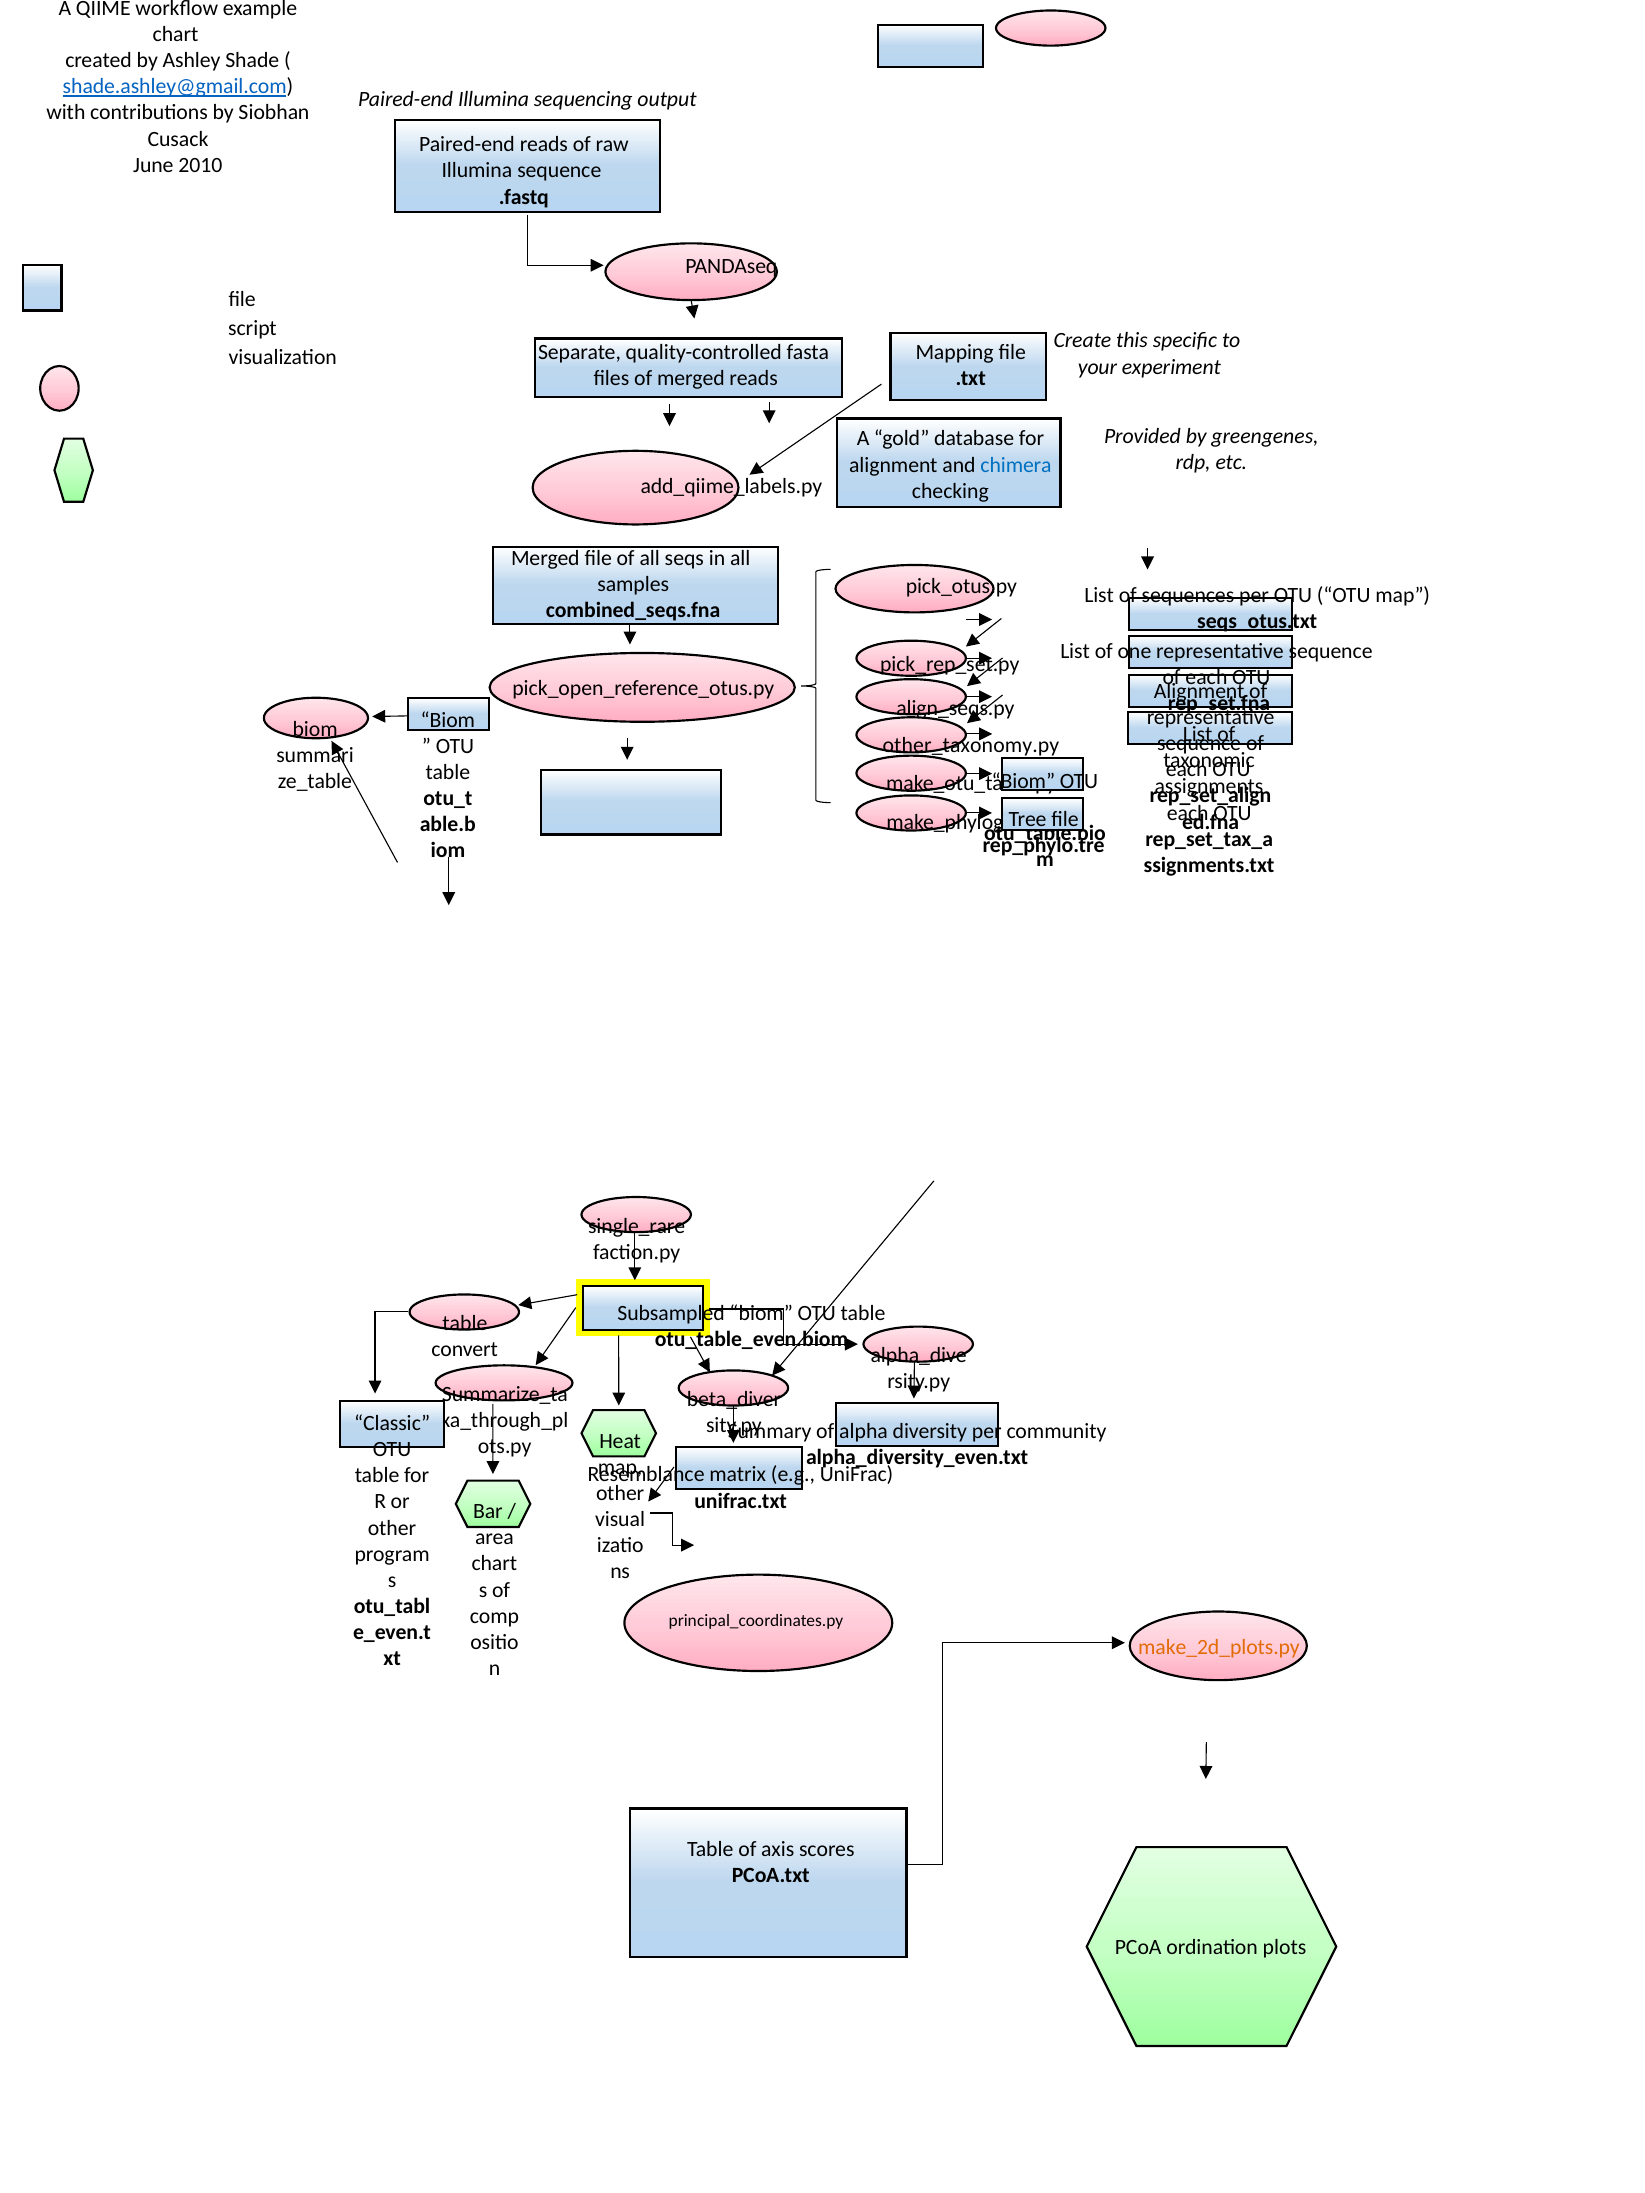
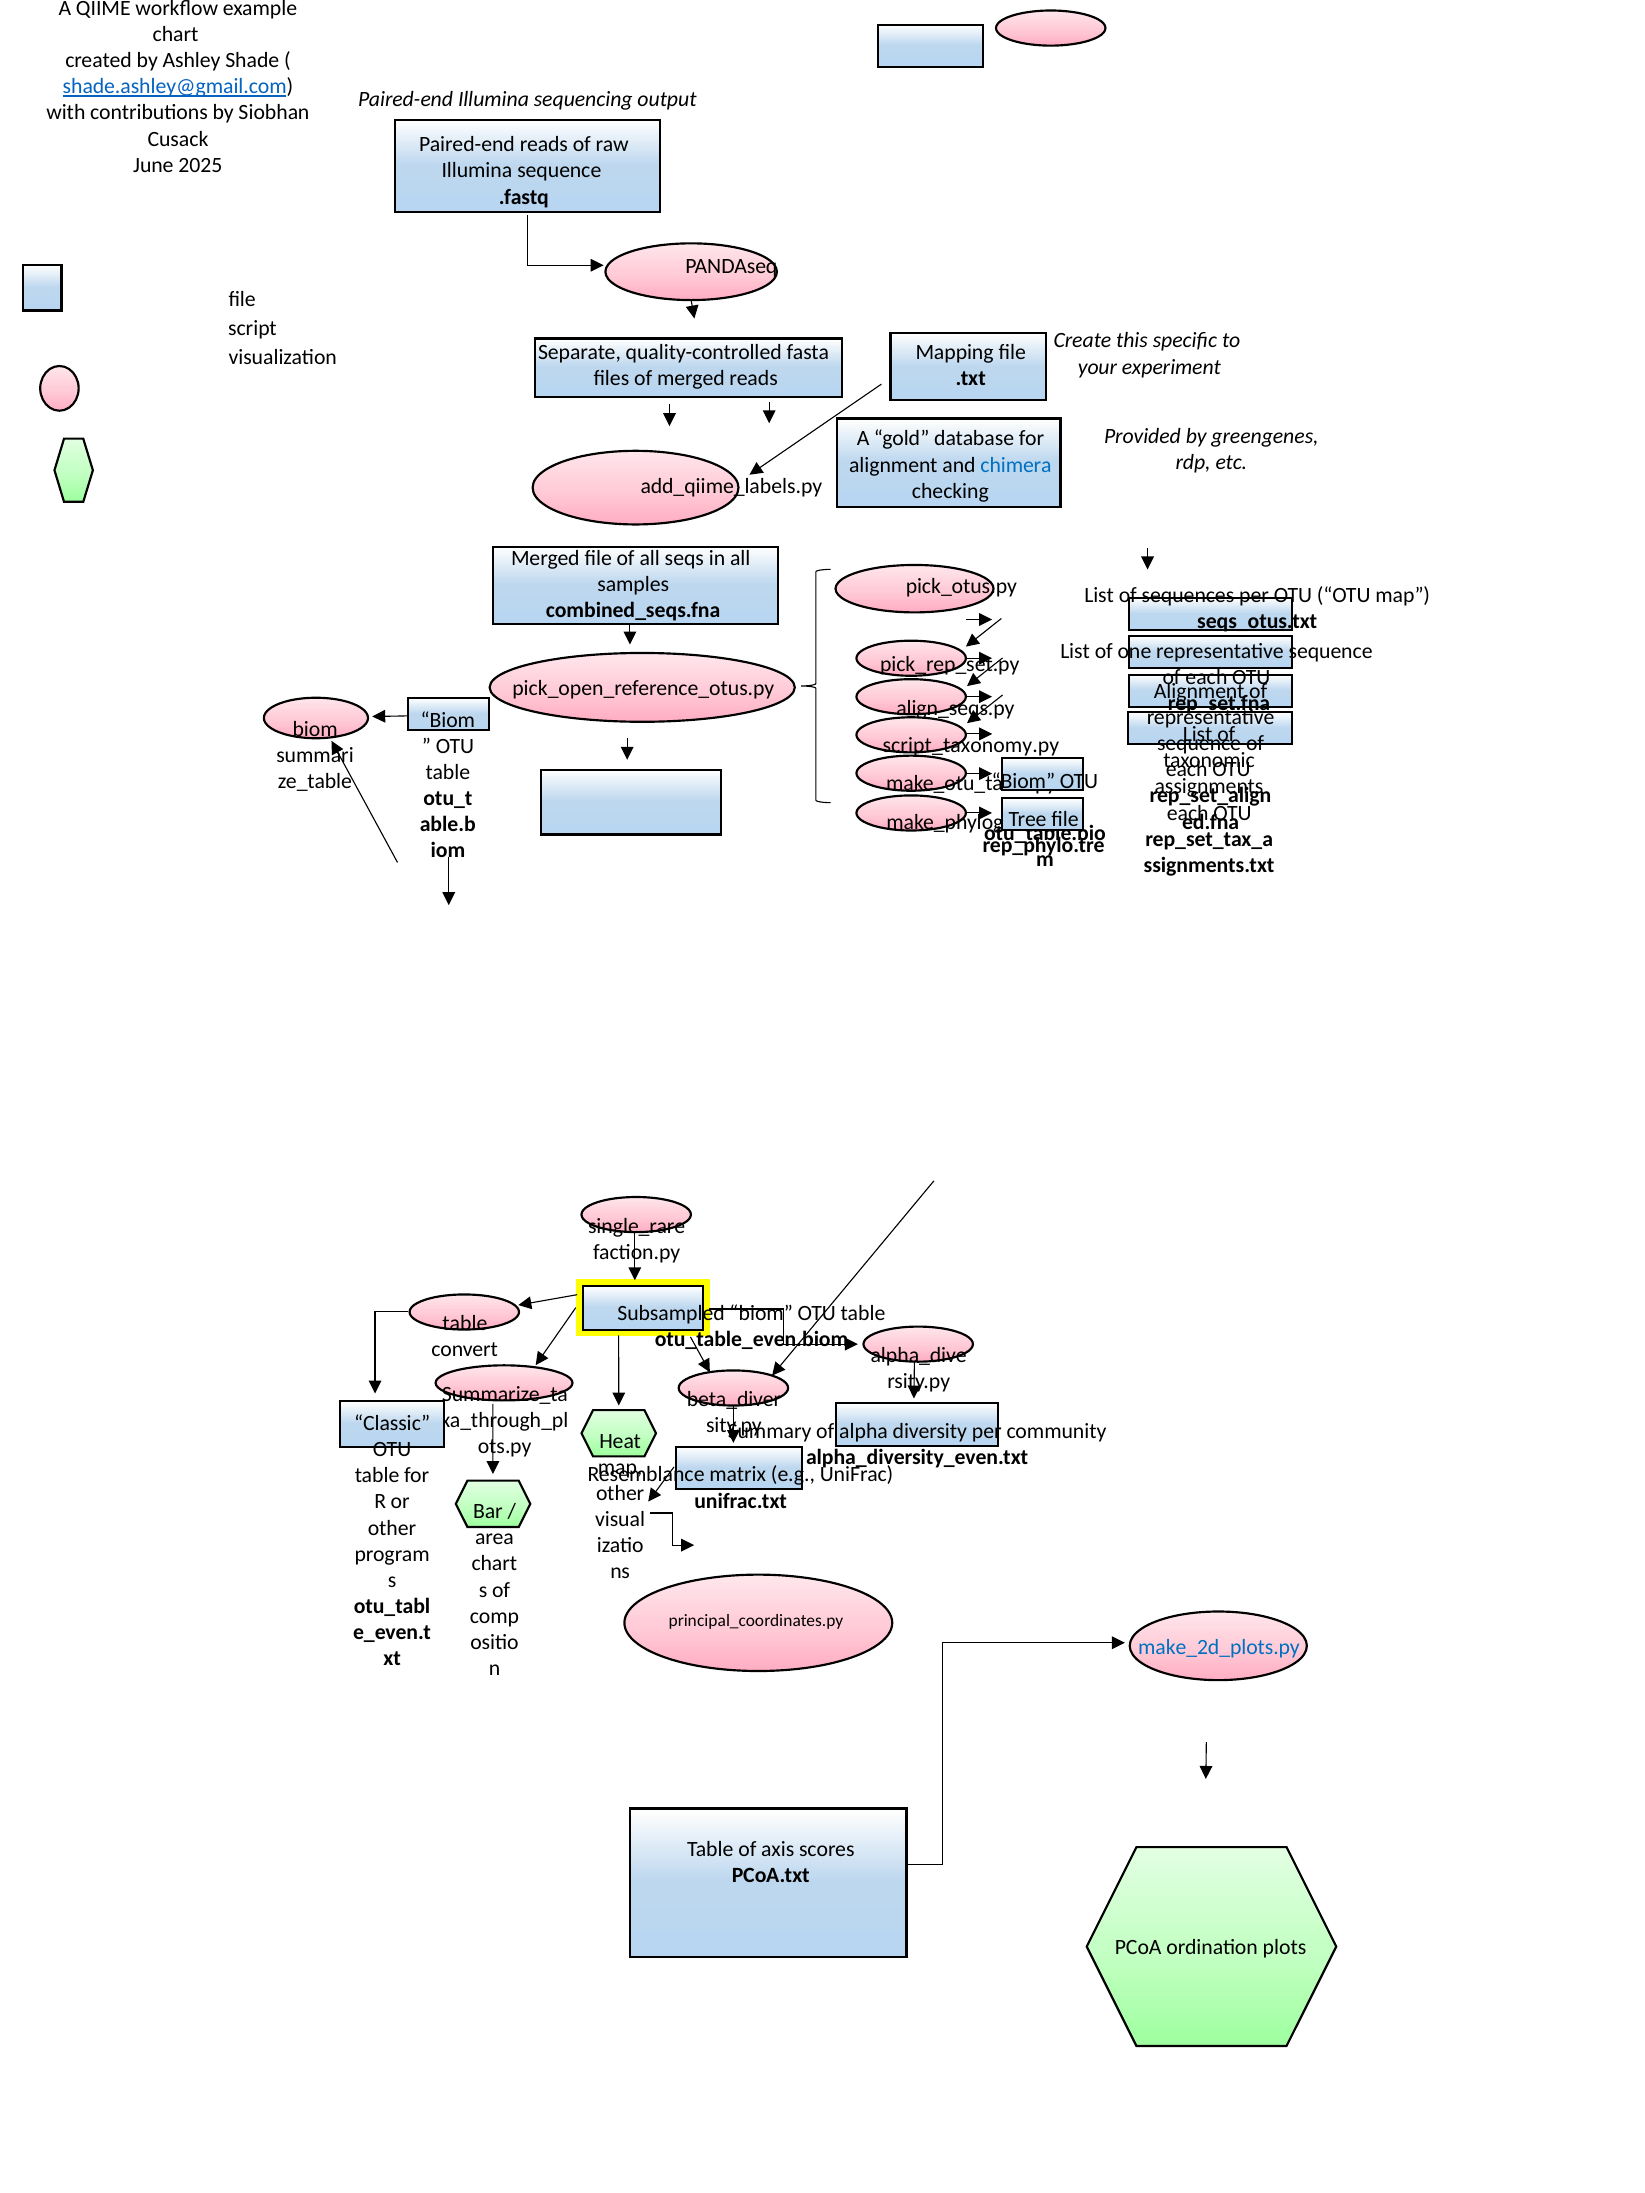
2010: 2010 -> 2025 (200, 165)
other_taxonomy.py: other_taxonomy.py -> script_taxonomy.py (971, 745)
make_2d_plots.py colour: orange -> blue (1219, 1647)
